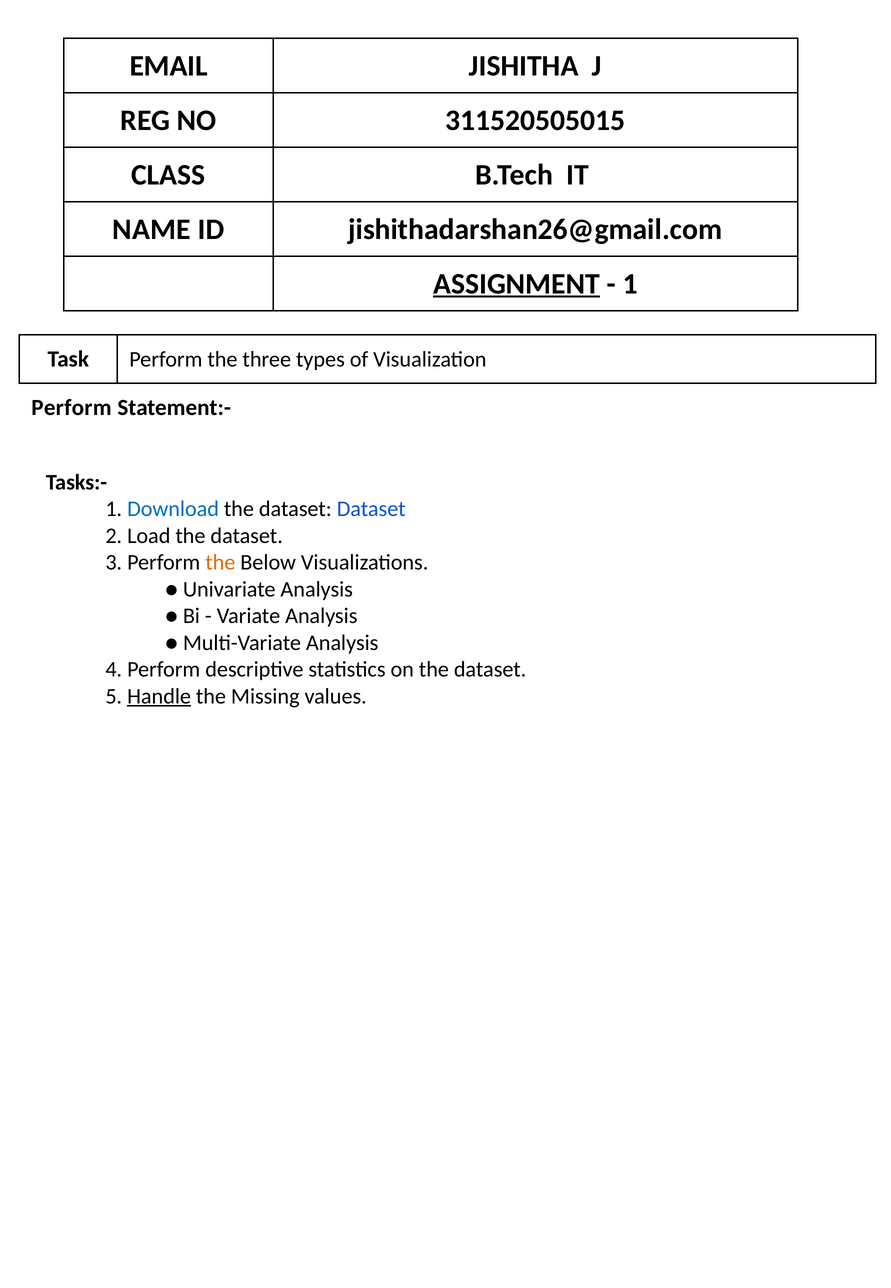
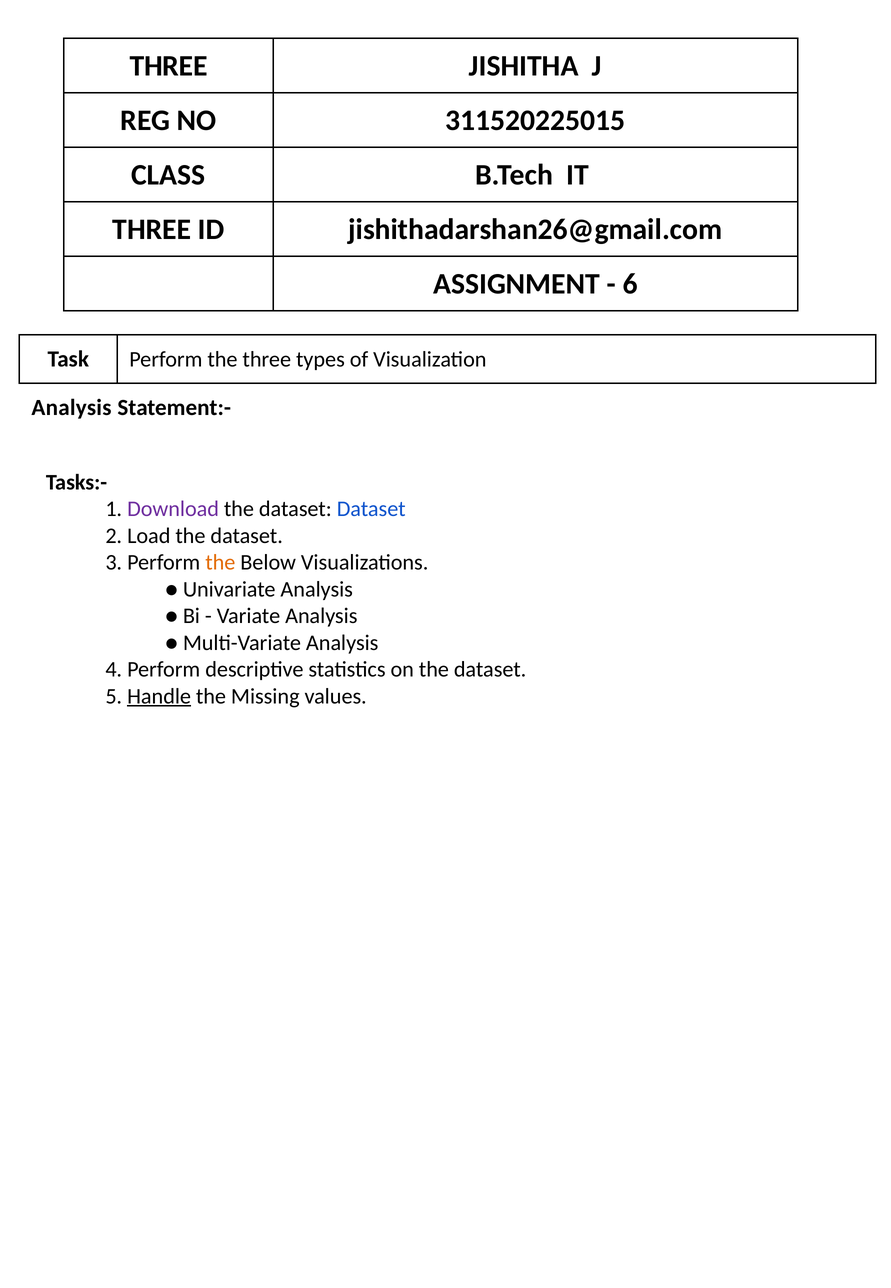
EMAIL: EMAIL -> THREE (169, 66)
311520505015: 311520505015 -> 311520225015 (535, 120)
NAME: NAME -> THREE (152, 229)
ASSIGNMENT underline: present -> none (517, 284)
1: 1 -> 6 (630, 284)
Perform: Perform -> Analysis (71, 407)
Download colour: blue -> purple (173, 509)
